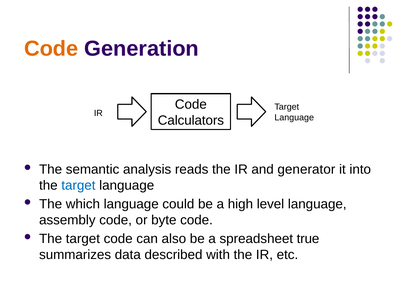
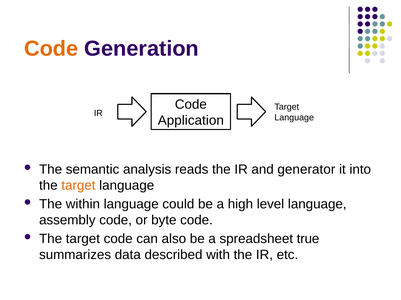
Calculators: Calculators -> Application (191, 121)
target colour: blue -> orange (78, 186)
which: which -> within (83, 205)
